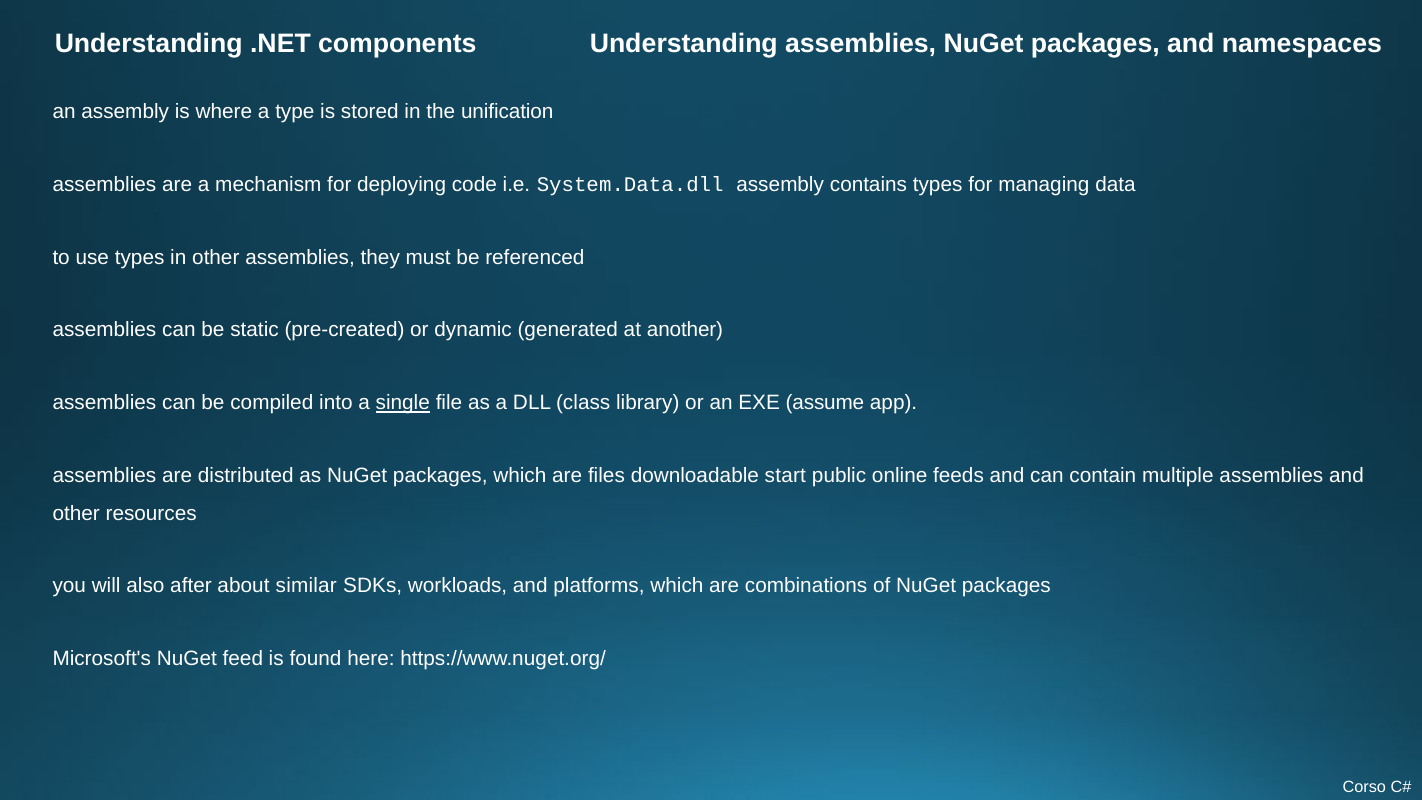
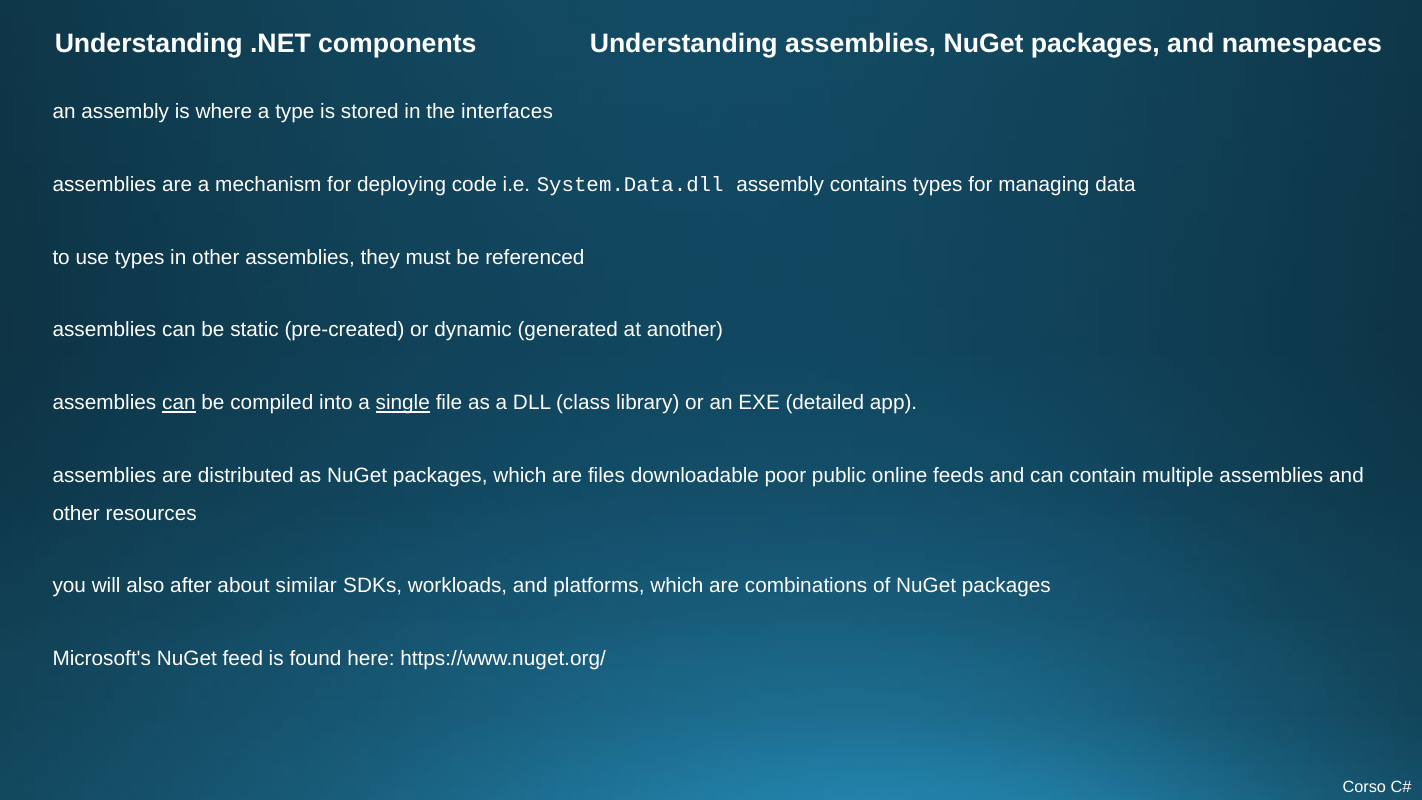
unification: unification -> interfaces (507, 111)
can underline: none -> present (179, 403)
assume: assume -> detailed (825, 403)
start: start -> poor (785, 476)
